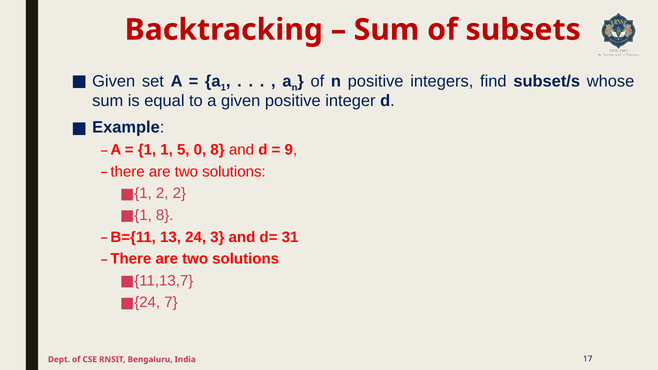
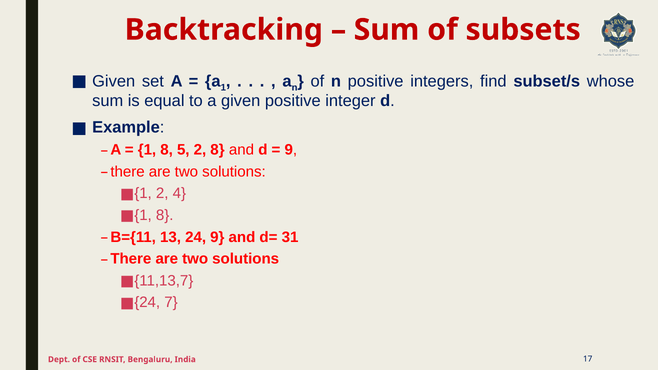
1 1: 1 -> 8 (167, 150)
5 0: 0 -> 2 (200, 150)
2 2: 2 -> 4 (179, 194)
24 3: 3 -> 9 (217, 237)
